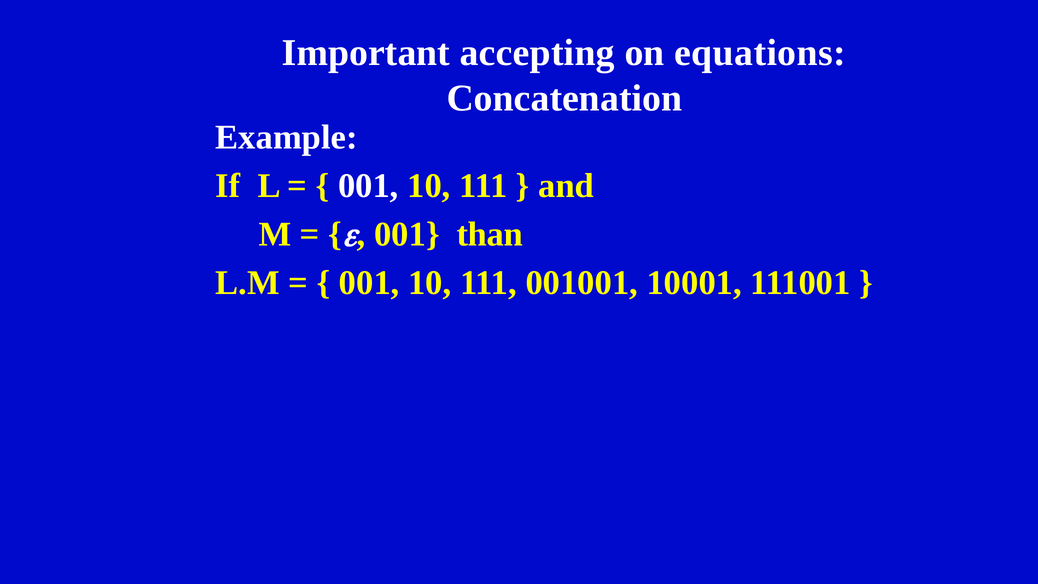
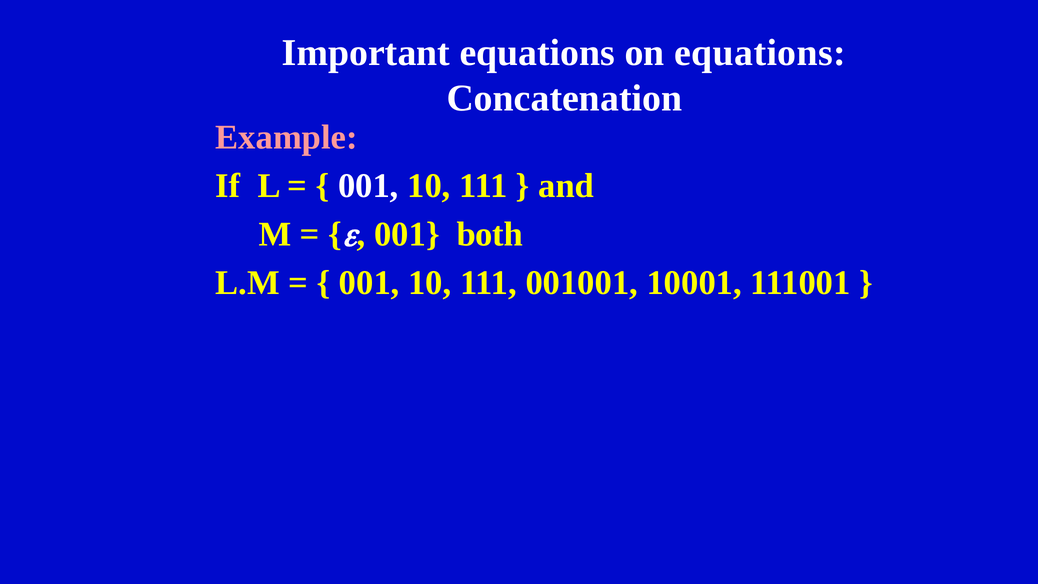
Important accepting: accepting -> equations (537, 53)
Example colour: white -> pink (286, 137)
than: than -> both (490, 234)
